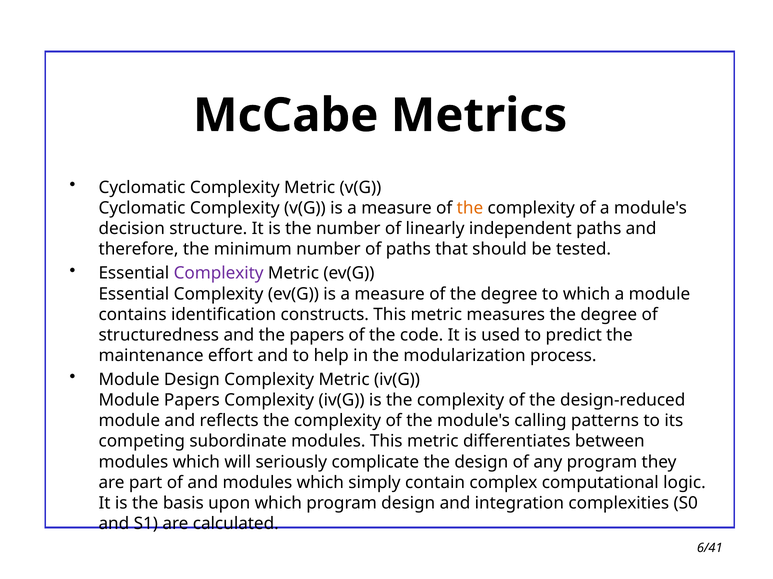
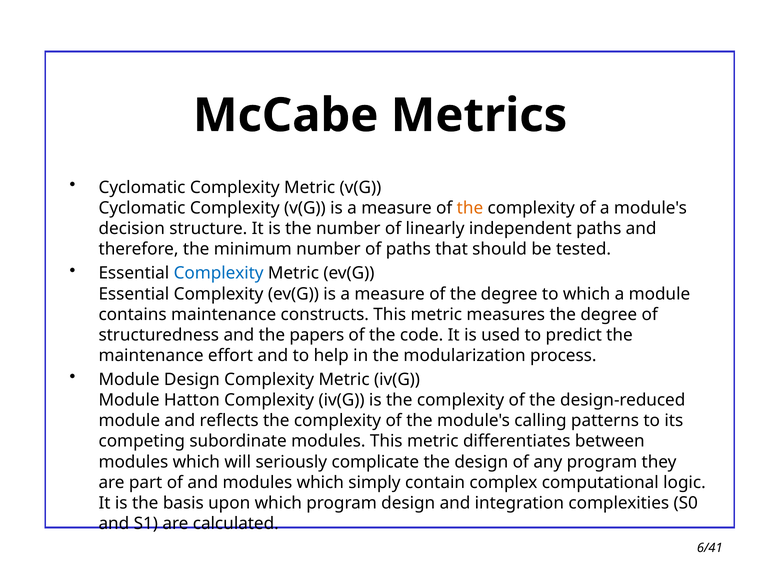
Complexity colour: purple -> blue (219, 274)
contains identification: identification -> maintenance (224, 315)
Module Papers: Papers -> Hatton (192, 401)
